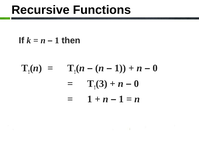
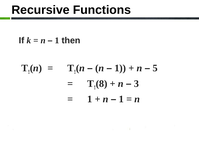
0: 0 -> 5 (155, 68)
3: 3 -> 8 (102, 84)
0: 0 -> 3 (136, 84)
